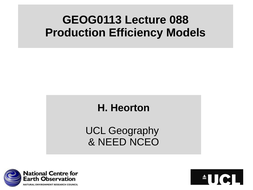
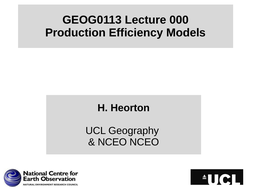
088: 088 -> 000 (179, 20)
NEED: NEED -> NCEO (112, 142)
